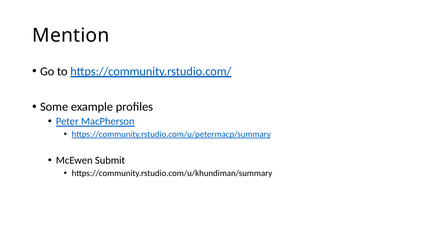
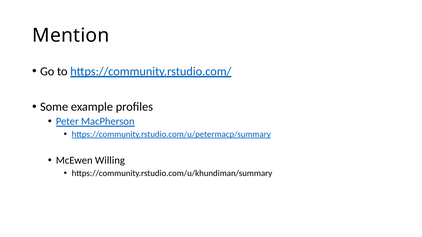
Submit: Submit -> Willing (110, 161)
